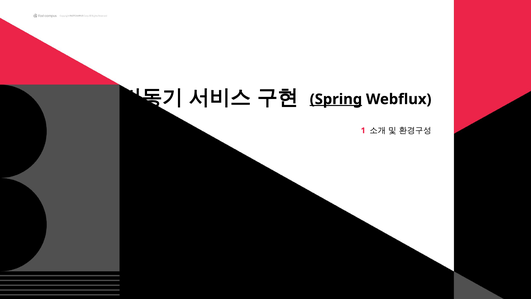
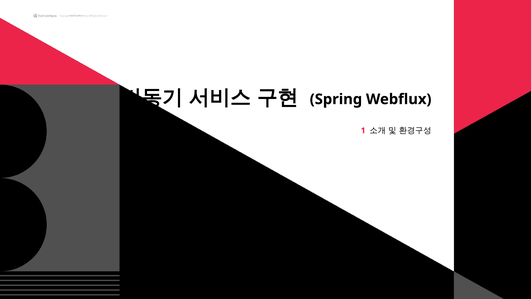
Spring underline: present -> none (336, 99)
